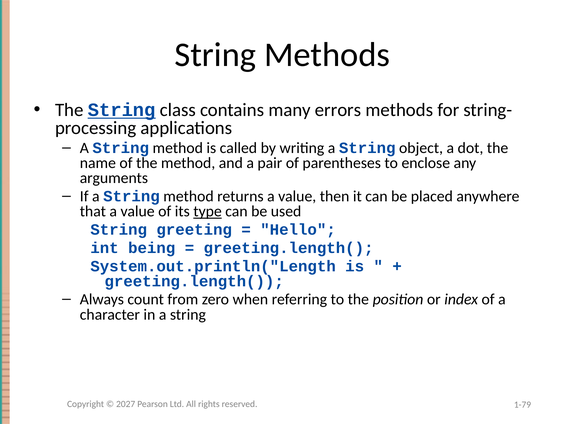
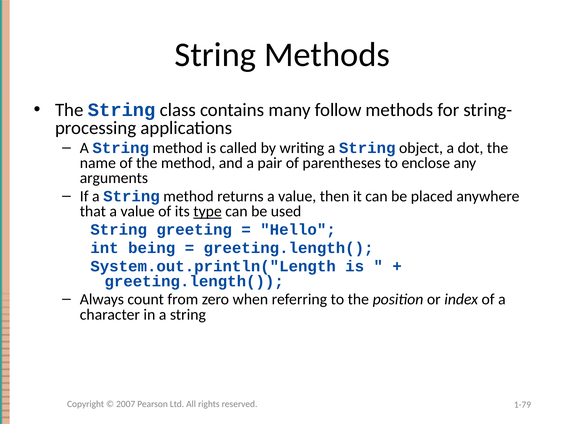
String underline: present -> none (122, 110)
errors: errors -> follow (338, 110)
2027: 2027 -> 2007 (126, 404)
